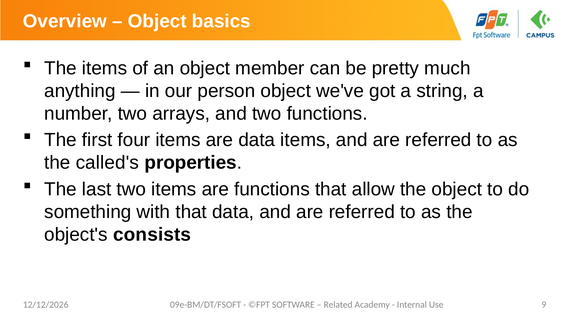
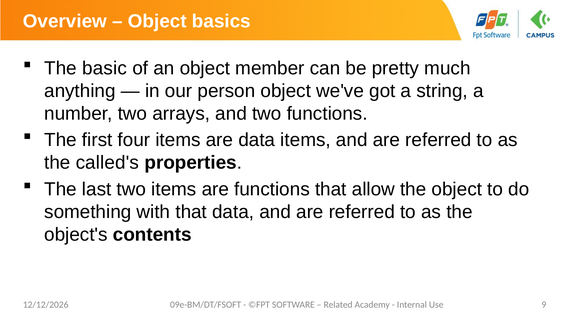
The items: items -> basic (104, 68)
consists: consists -> contents (152, 235)
